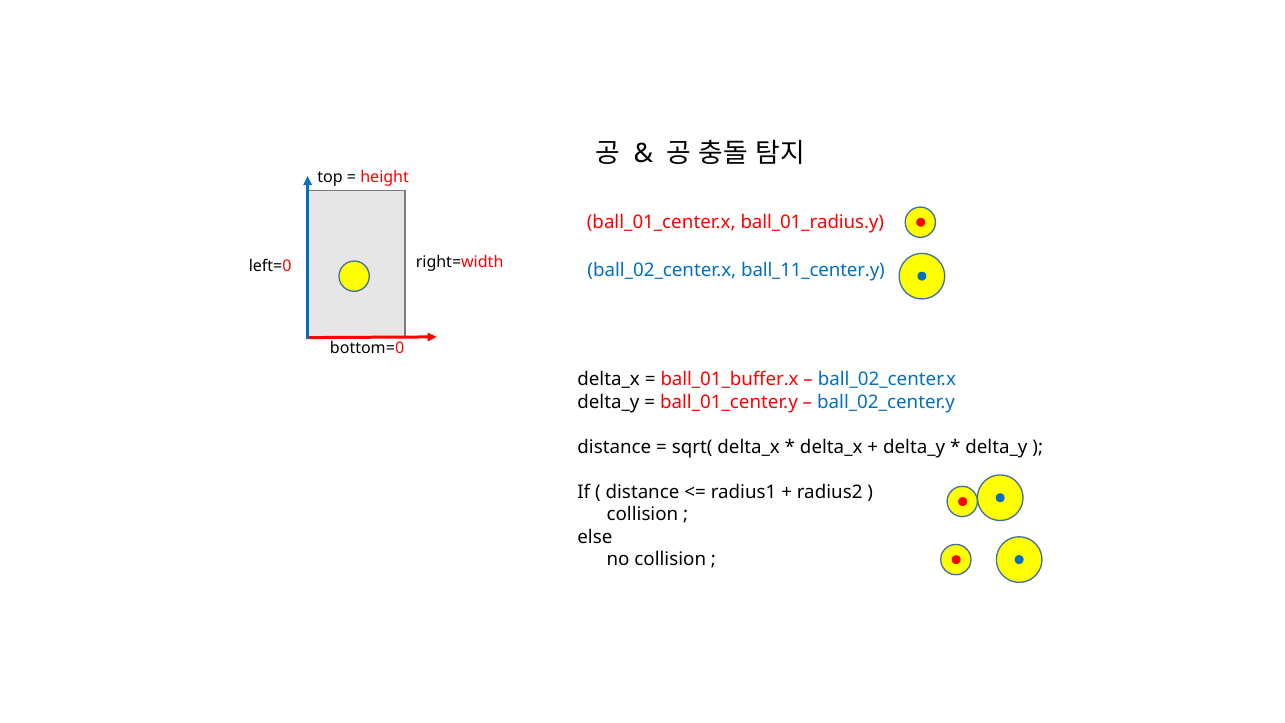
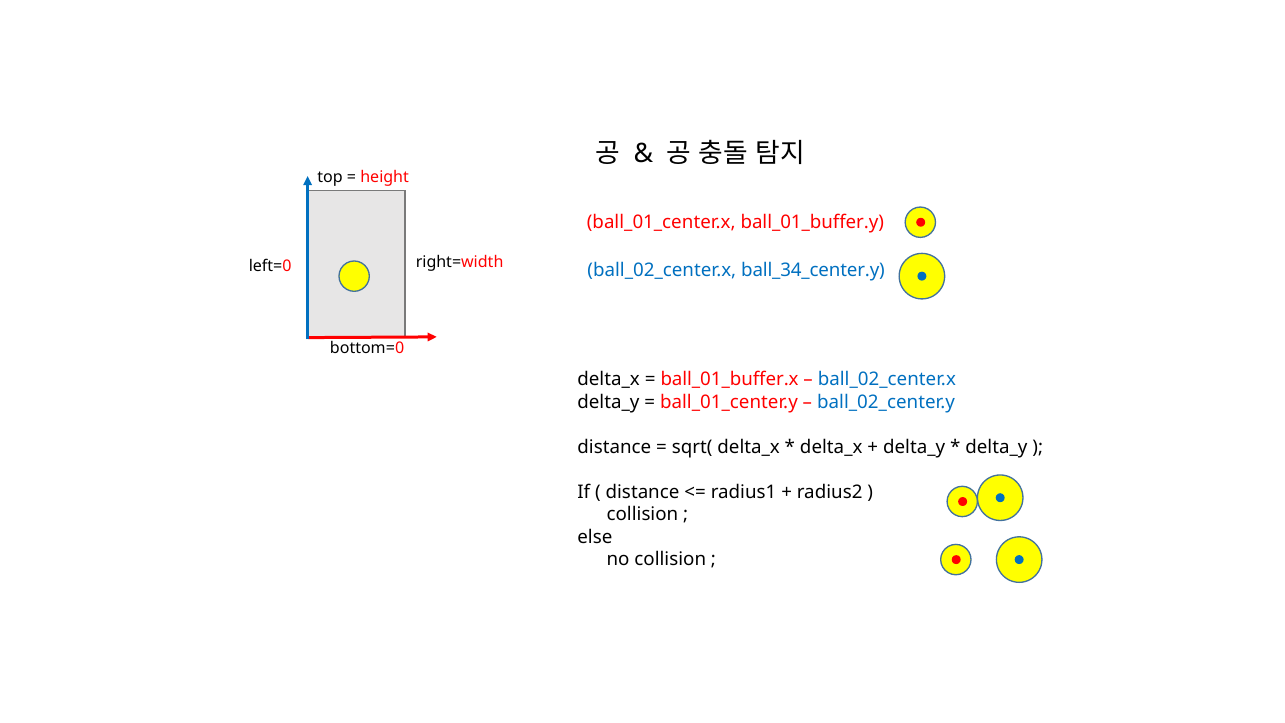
ball_01_radius.y: ball_01_radius.y -> ball_01_buffer.y (812, 222)
ball_11_center.y: ball_11_center.y -> ball_34_center.y (813, 271)
